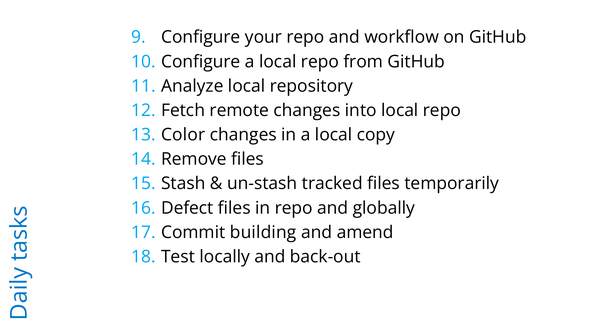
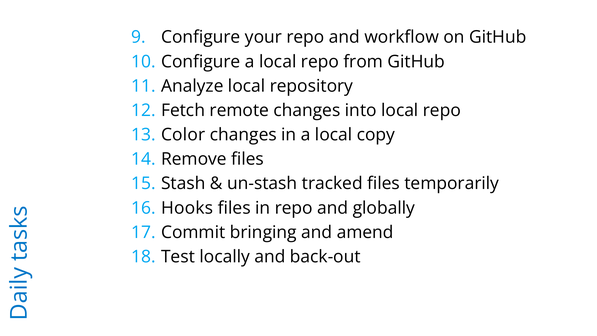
Defect: Defect -> Hooks (187, 208)
building: building -> bringing (263, 232)
